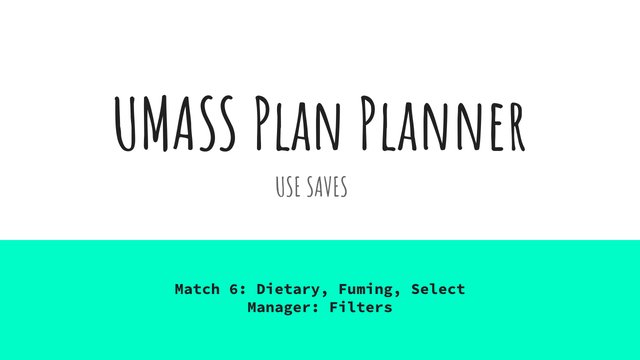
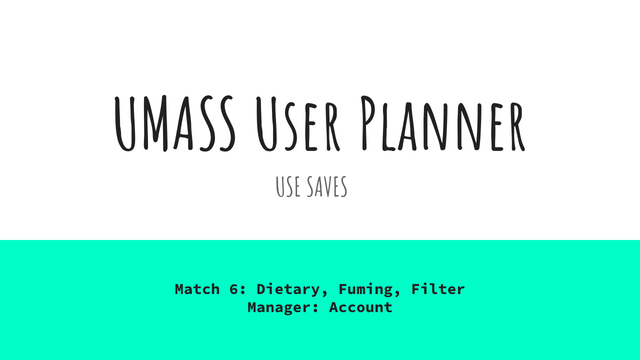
Plan: Plan -> User (298, 127)
Select: Select -> Filter (438, 289)
Filters: Filters -> Account (361, 307)
